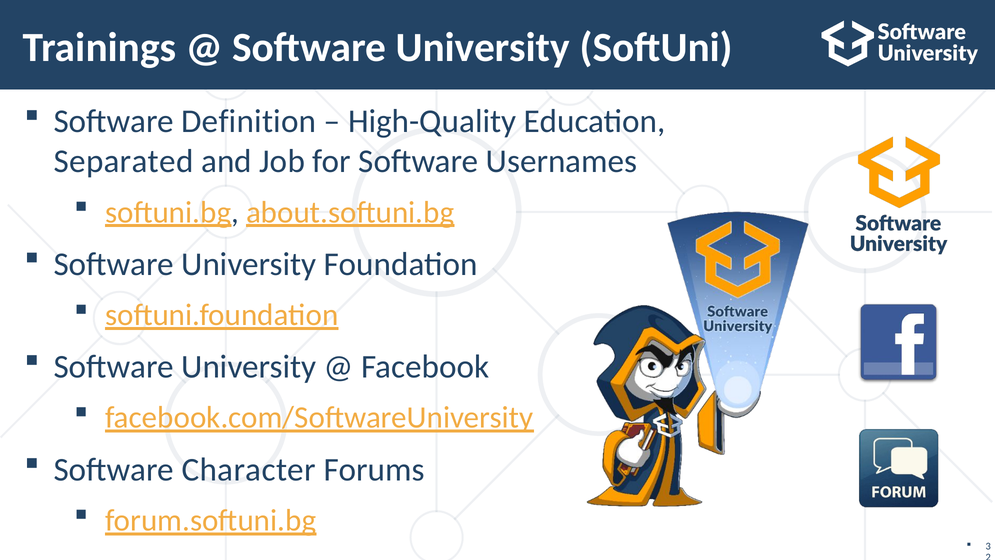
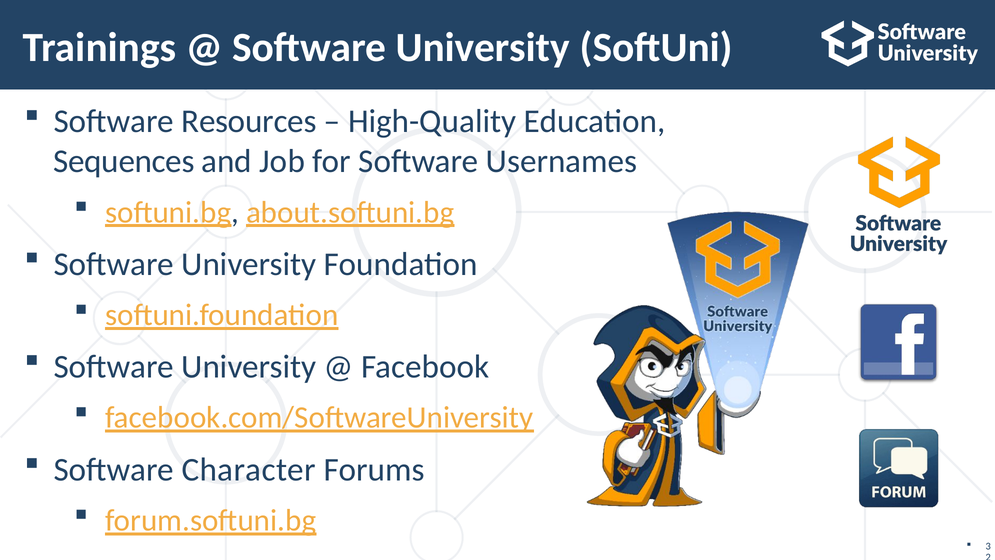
Definition: Definition -> Resources (249, 121)
Separated: Separated -> Sequences (124, 161)
